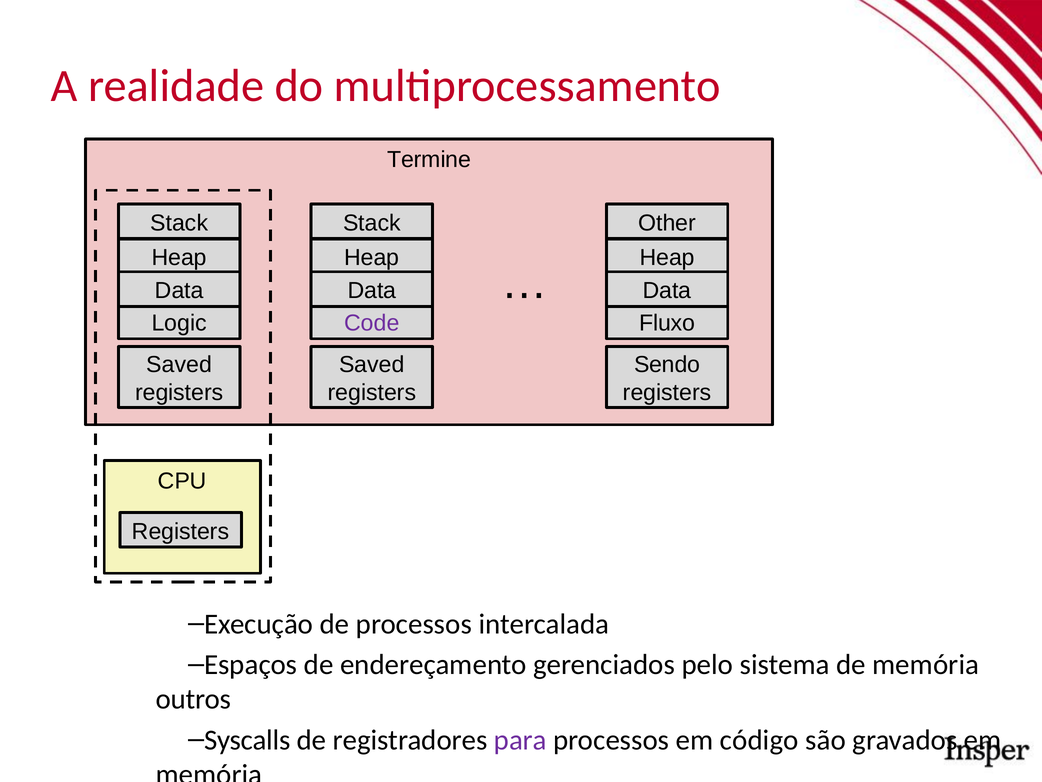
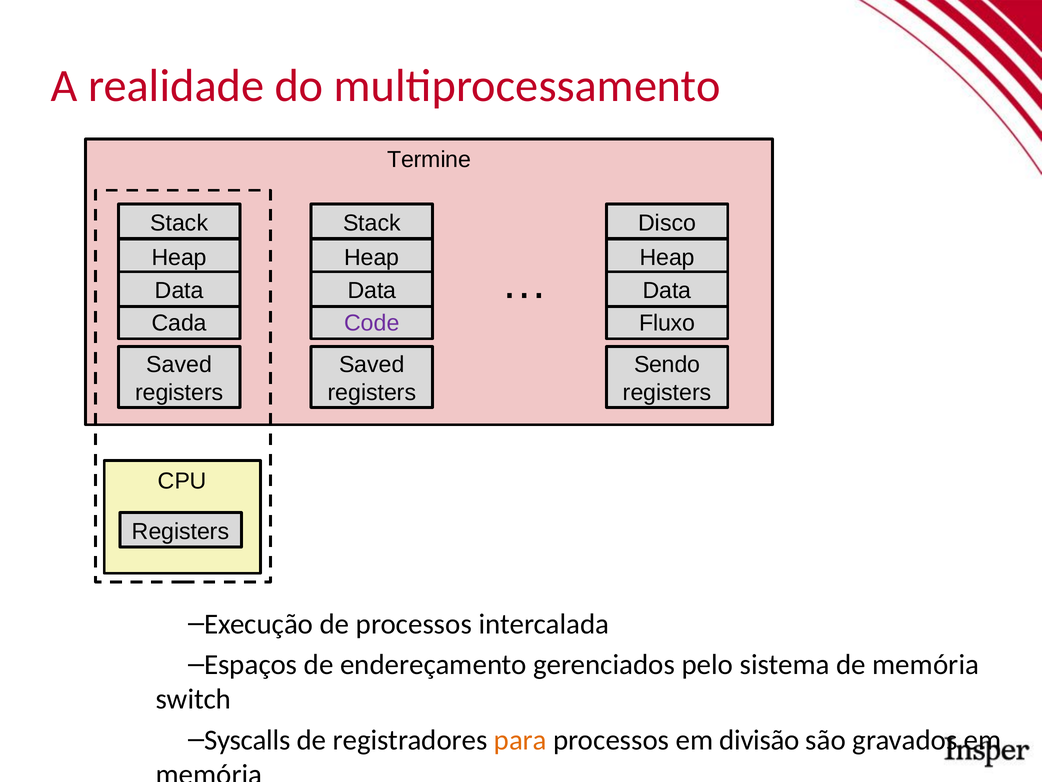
Other: Other -> Disco (667, 223)
Logic: Logic -> Cada (179, 323)
outros: outros -> switch (193, 699)
para colour: purple -> orange (520, 740)
código: código -> divisão (760, 740)
